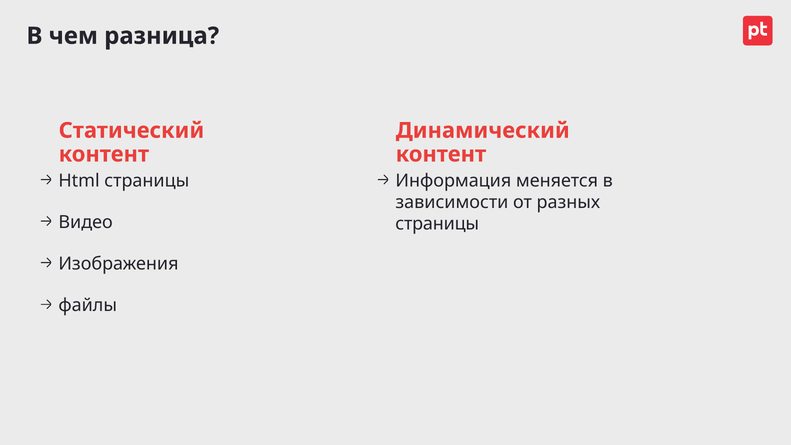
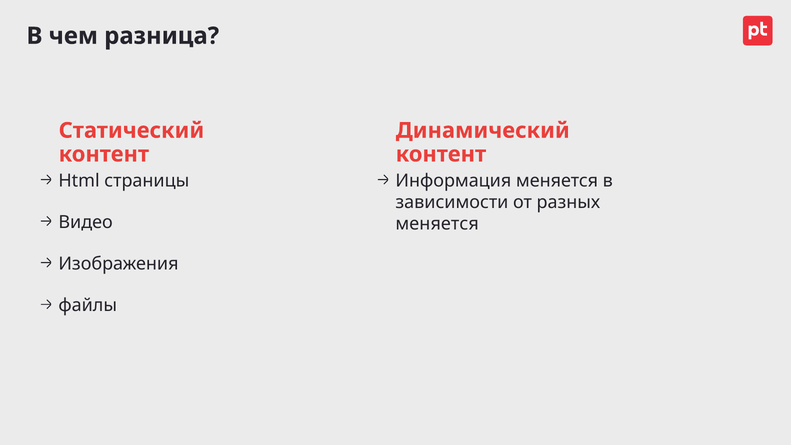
страницы: страницы -> меняется (437, 224)
